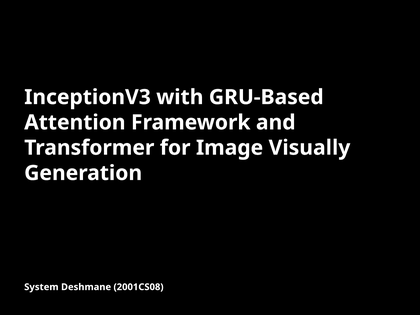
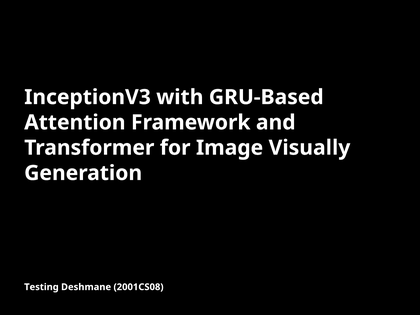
System: System -> Testing (41, 287)
